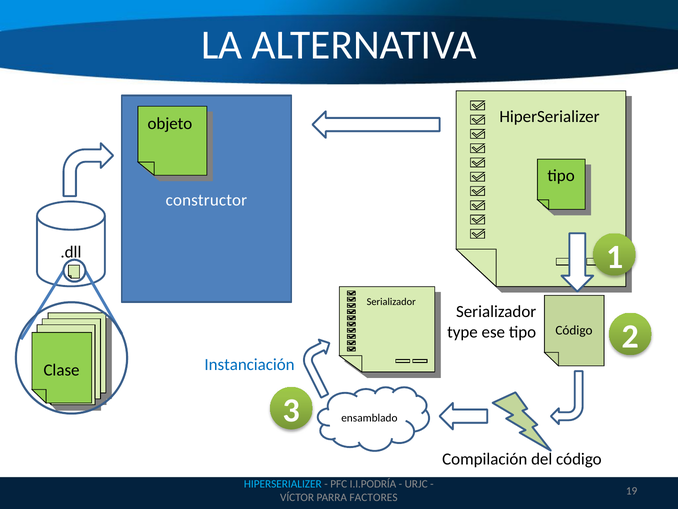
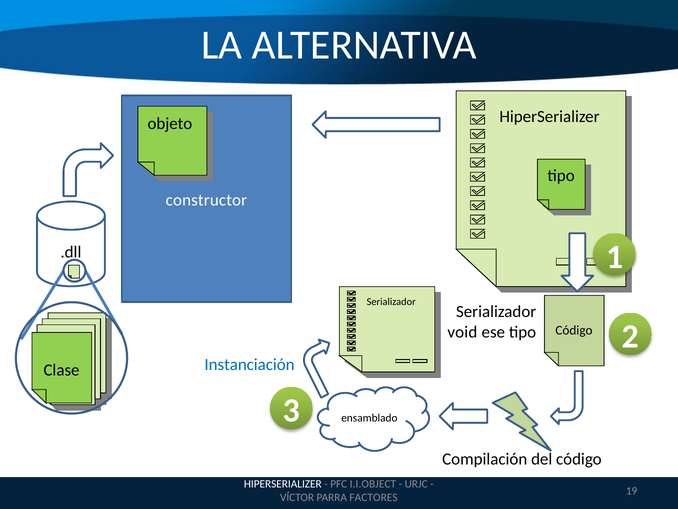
type: type -> void (462, 332)
HIPERSERIALIZER colour: light blue -> white (283, 484)
I.I.PODRÍA: I.I.PODRÍA -> I.I.OBJECT (373, 484)
